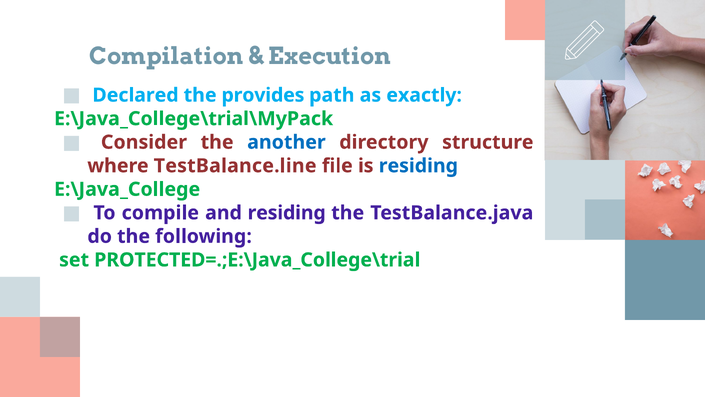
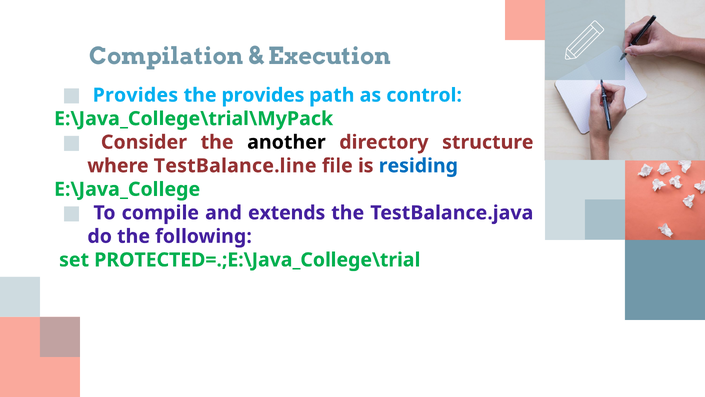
Declared: Declared -> Provides (135, 95)
exactly: exactly -> control (424, 95)
another colour: blue -> black (286, 142)
and residing: residing -> extends (287, 213)
